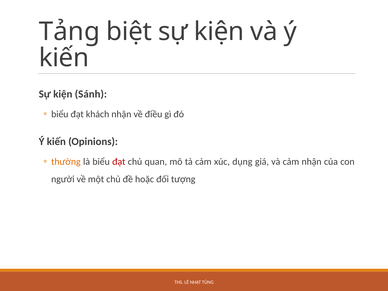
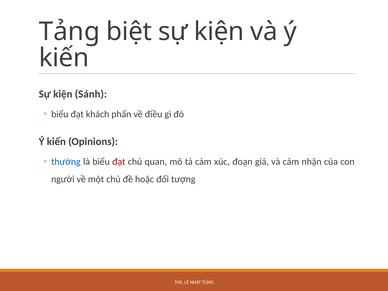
khách nhận: nhận -> phấn (121, 114)
thường colour: orange -> blue (66, 162)
dụng: dụng -> đoạn (242, 162)
